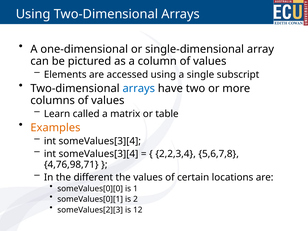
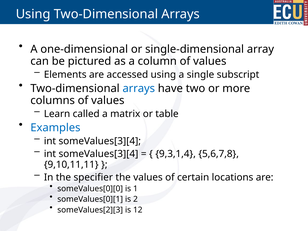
Examples colour: orange -> blue (55, 128)
2,2,3,4: 2,2,3,4 -> 9,3,1,4 (176, 154)
4,76,98,71: 4,76,98,71 -> 9,10,11,11 (71, 165)
different: different -> specifier (93, 177)
